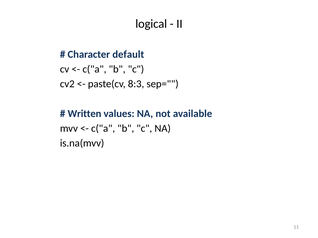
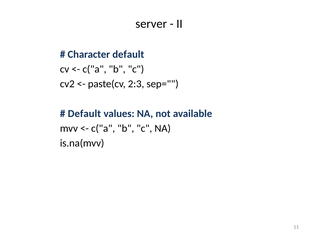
logical: logical -> server (151, 24)
8:3: 8:3 -> 2:3 (136, 84)
Written: Written -> Default (84, 114)
